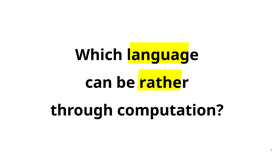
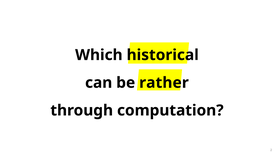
language: language -> historical (163, 55)
